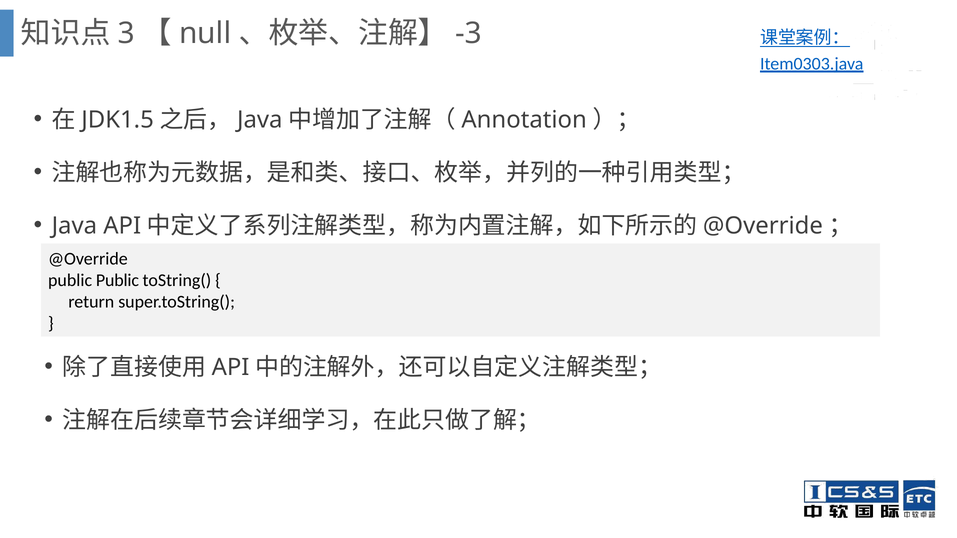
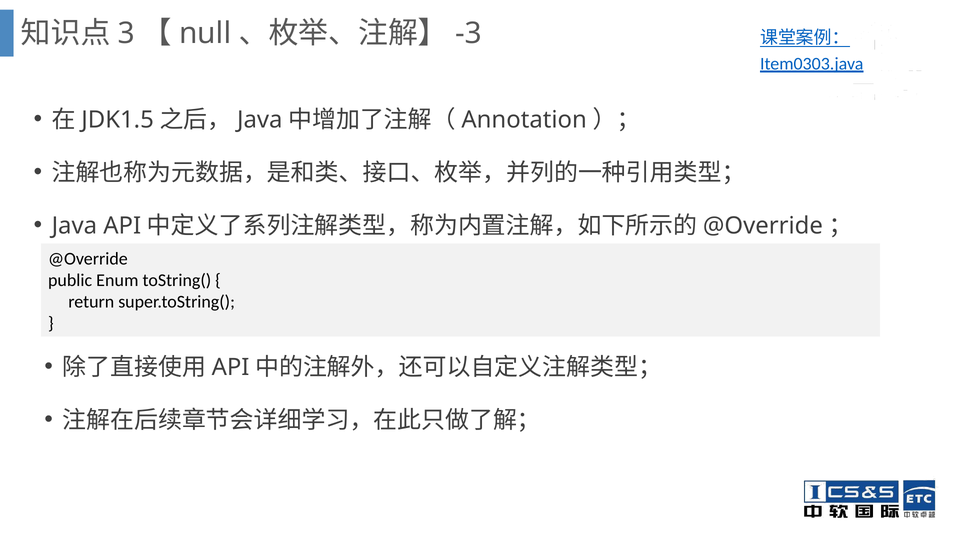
public Public: Public -> Enum (117, 281)
